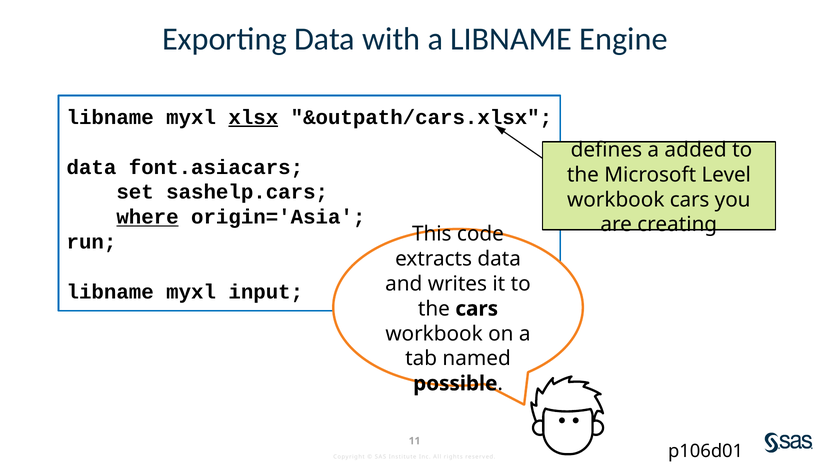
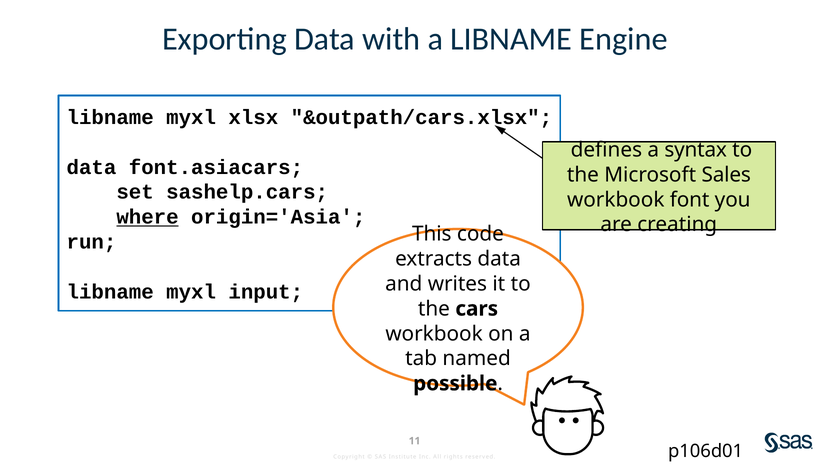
xlsx underline: present -> none (253, 117)
added: added -> syntax (696, 150)
Level: Level -> Sales (726, 175)
workbook cars: cars -> font (690, 200)
